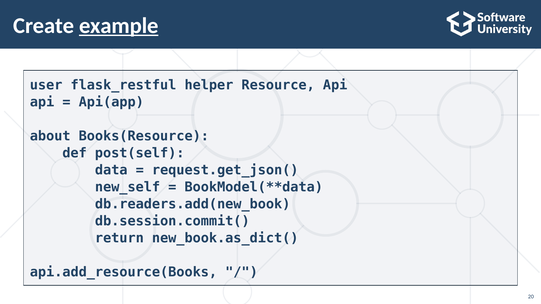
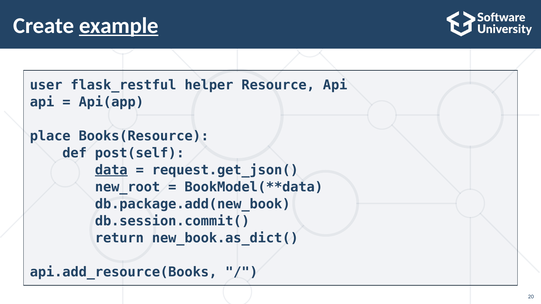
about: about -> place (50, 136)
data underline: none -> present (111, 170)
new_self: new_self -> new_root (128, 187)
db.readers.add(new_book: db.readers.add(new_book -> db.package.add(new_book (193, 204)
